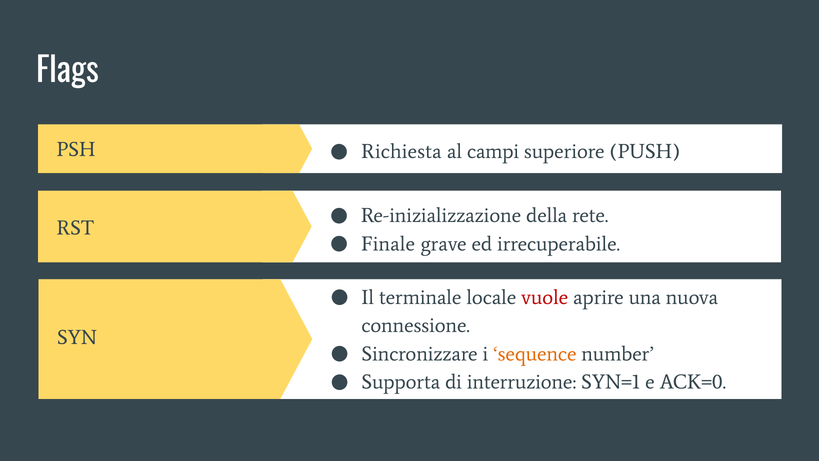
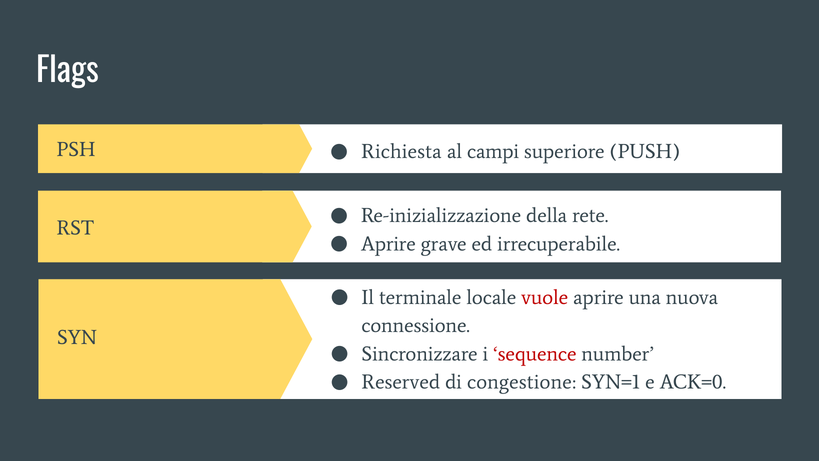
Finale: Finale -> Aprire (388, 244)
sequence colour: orange -> red (535, 354)
Supporta: Supporta -> Reserved (401, 382)
interruzione: interruzione -> congestione (521, 382)
